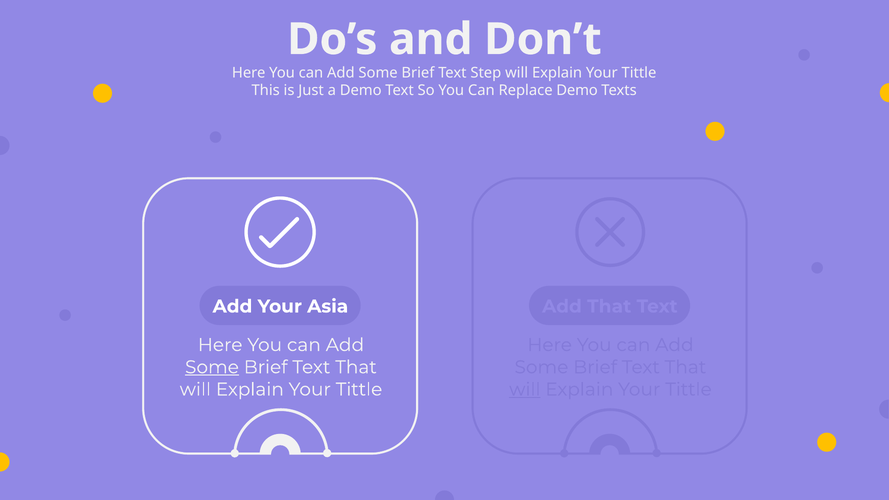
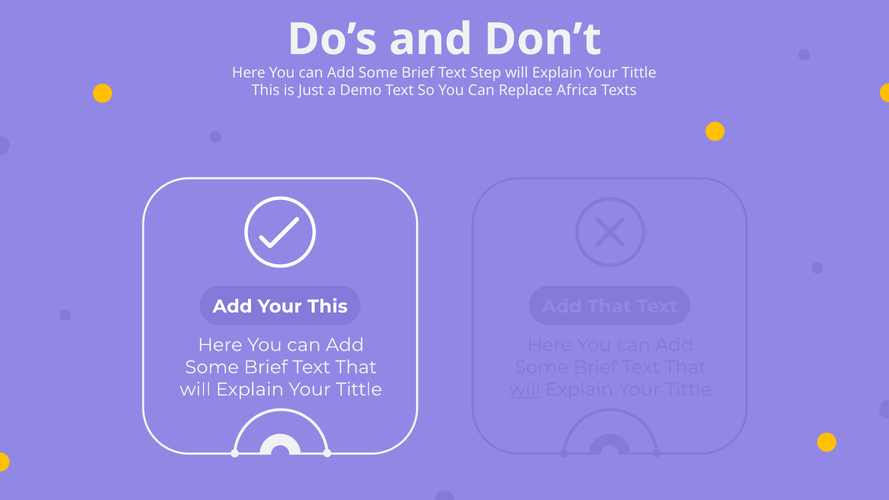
Replace Demo: Demo -> Africa (577, 90)
Your Asia: Asia -> This (328, 306)
Some underline: present -> none (212, 367)
